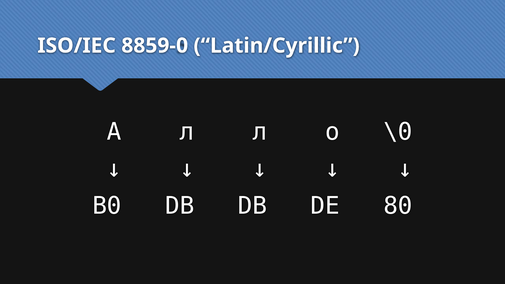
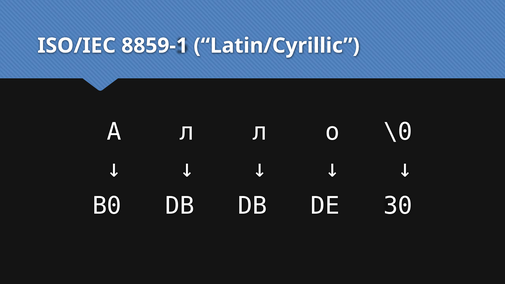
8859-0: 8859-0 -> 8859-1 (155, 46)
80: 80 -> 30 (398, 206)
